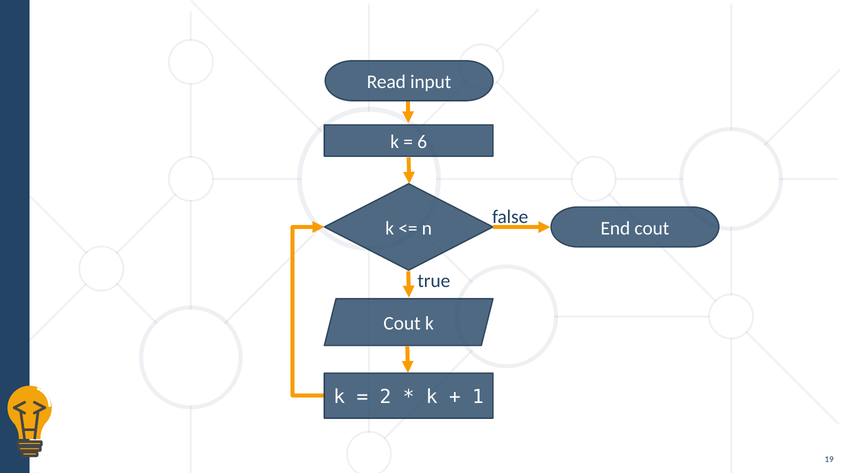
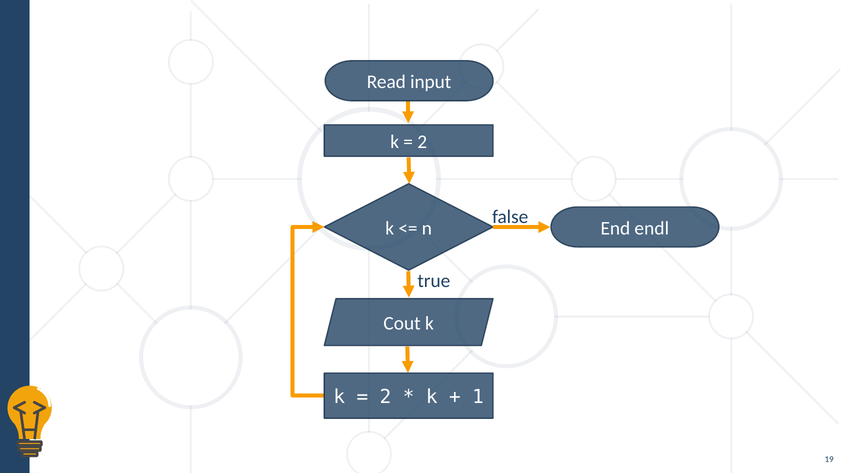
6: 6 -> 2 (422, 142)
End cout: cout -> endl (652, 228)
